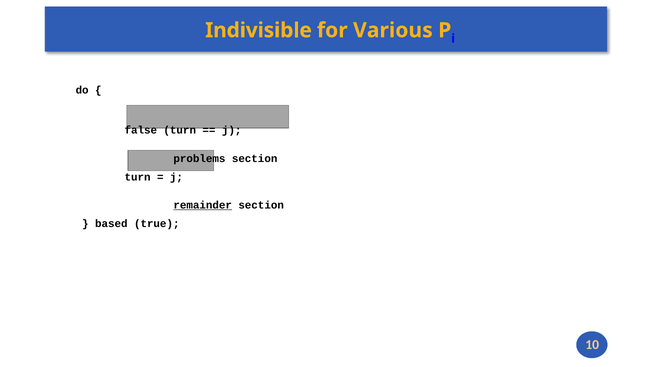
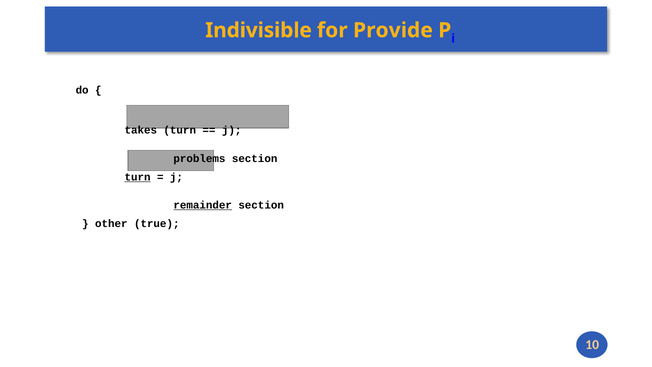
Various: Various -> Provide (393, 30)
false: false -> takes (141, 130)
turn underline: none -> present (138, 177)
based: based -> other (111, 224)
